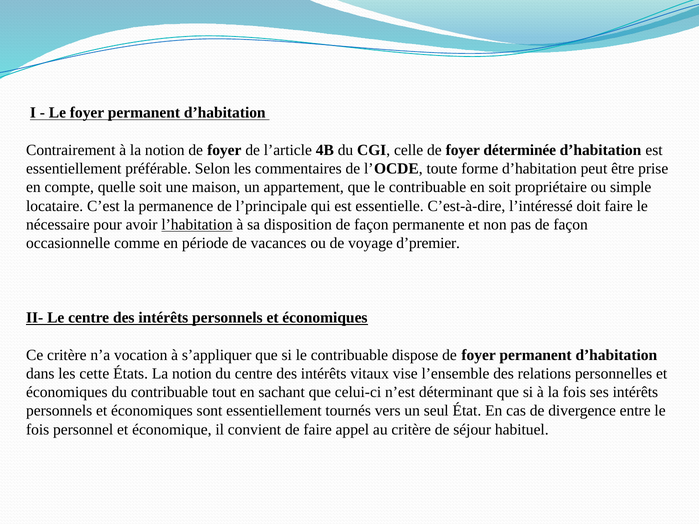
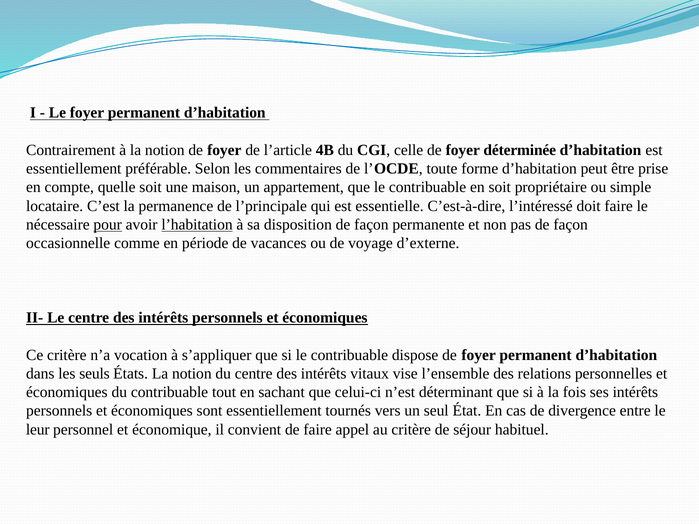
pour underline: none -> present (108, 225)
d’premier: d’premier -> d’externe (428, 243)
cette: cette -> seuls (94, 374)
fois: fois -> leur (38, 430)
